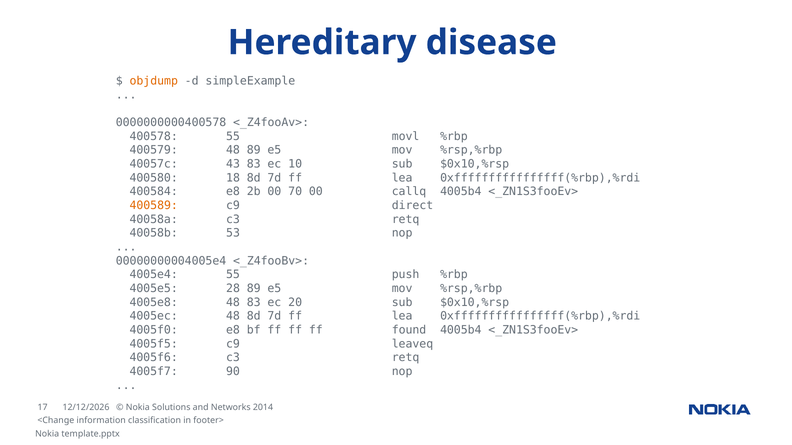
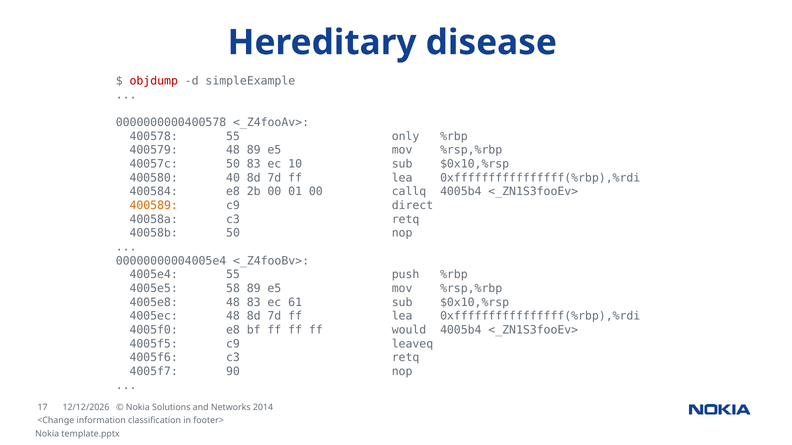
objdump colour: orange -> red (154, 81)
movl: movl -> only (406, 137)
40057c 43: 43 -> 50 (233, 164)
18: 18 -> 40 (233, 178)
70: 70 -> 01 (295, 192)
40058b 53: 53 -> 50 (233, 233)
28: 28 -> 58 (233, 289)
20: 20 -> 61 (295, 303)
found: found -> would (409, 330)
